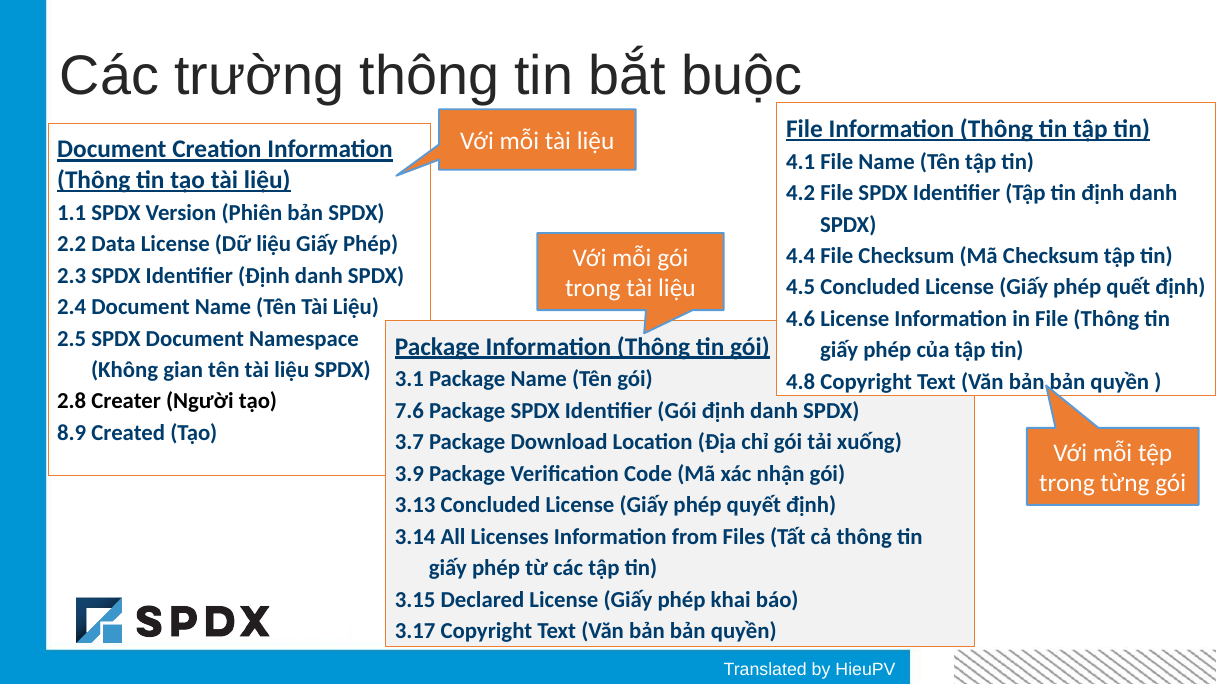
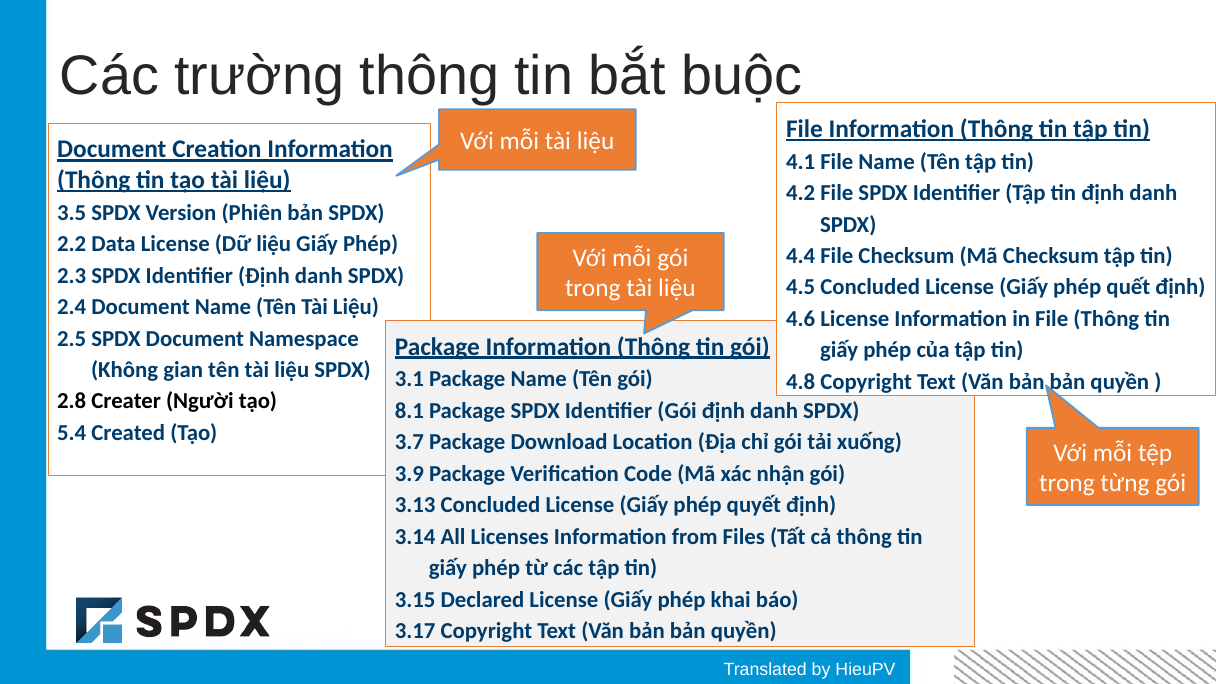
1.1: 1.1 -> 3.5 (72, 213)
7.6: 7.6 -> 8.1 (409, 411)
8.9: 8.9 -> 5.4 (72, 433)
